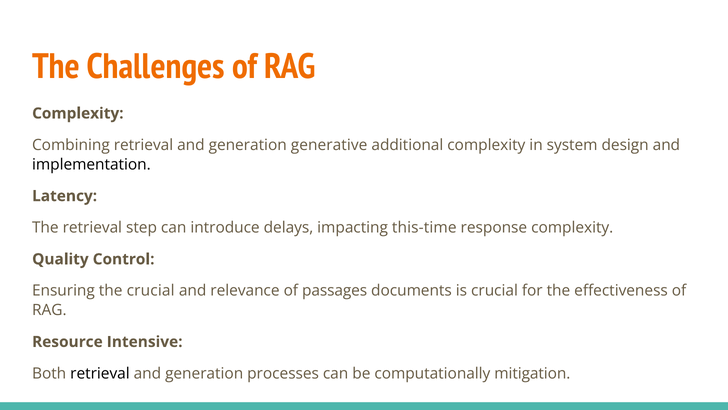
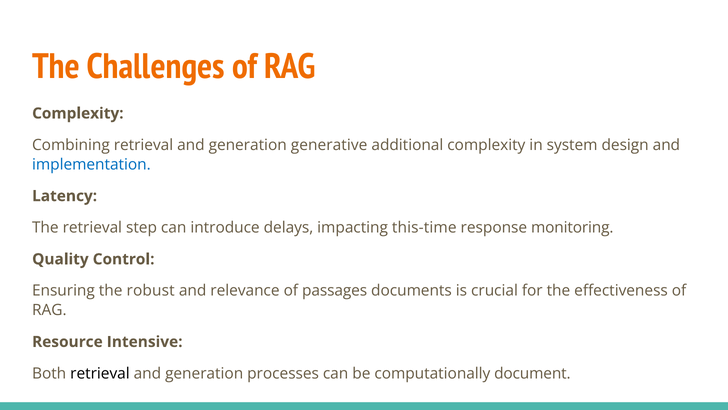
implementation colour: black -> blue (91, 164)
response complexity: complexity -> monitoring (572, 227)
the crucial: crucial -> robust (151, 290)
mitigation: mitigation -> document (532, 373)
